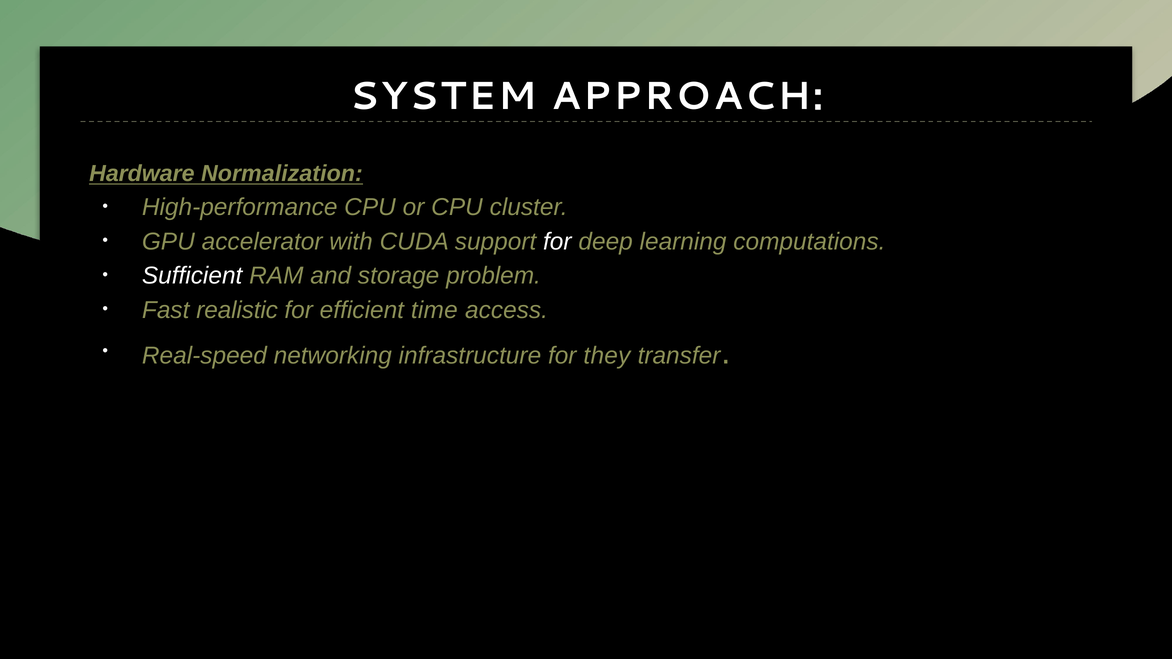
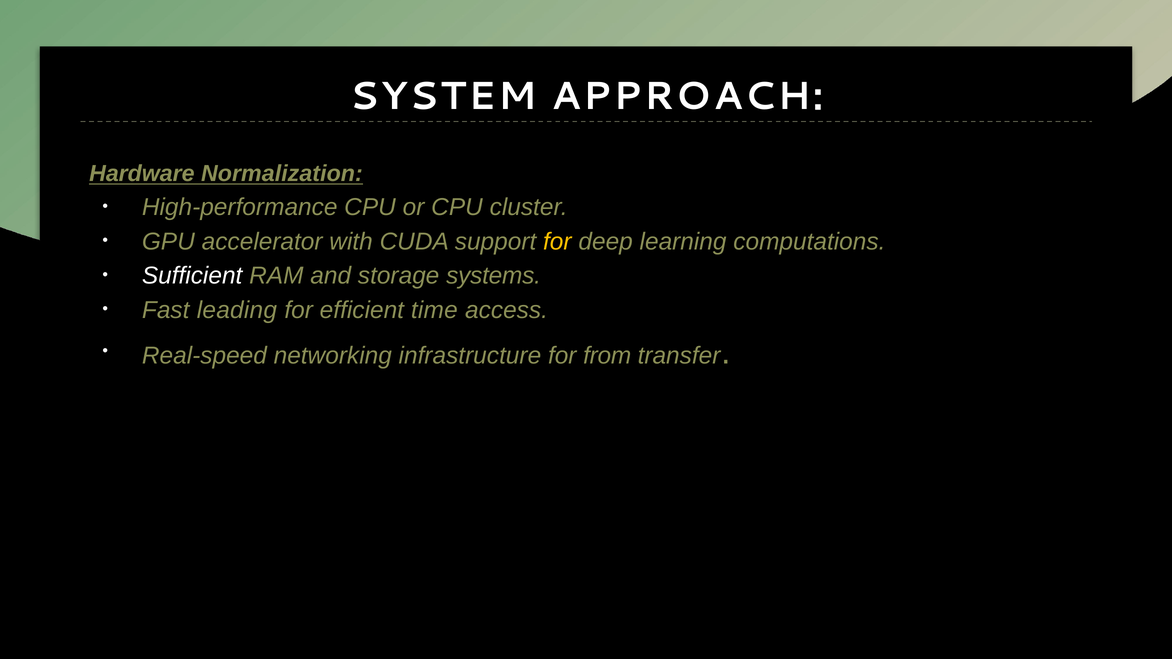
for colour: white -> yellow (557, 242)
problem: problem -> systems (494, 276)
realistic: realistic -> leading (237, 310)
they: they -> from (607, 356)
